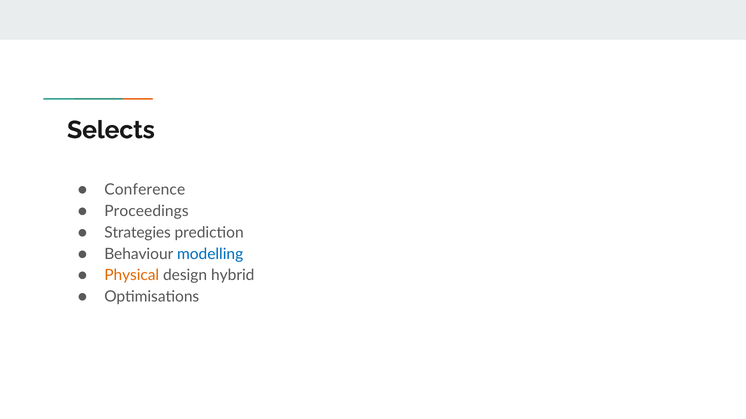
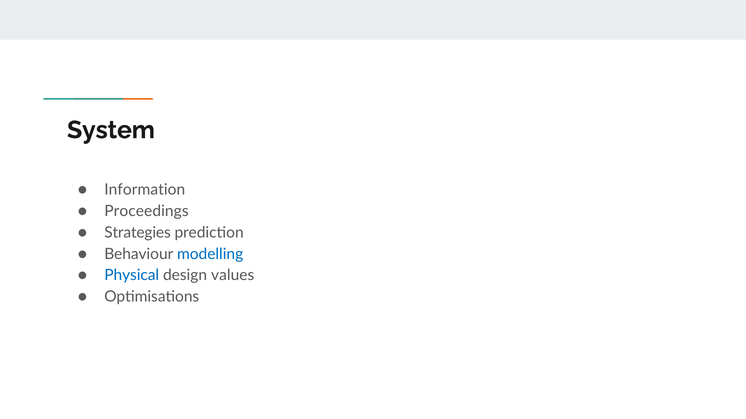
Selects: Selects -> System (111, 130)
Conference: Conference -> Information (145, 190)
Physical colour: orange -> blue (132, 276)
hybrid: hybrid -> values (233, 276)
